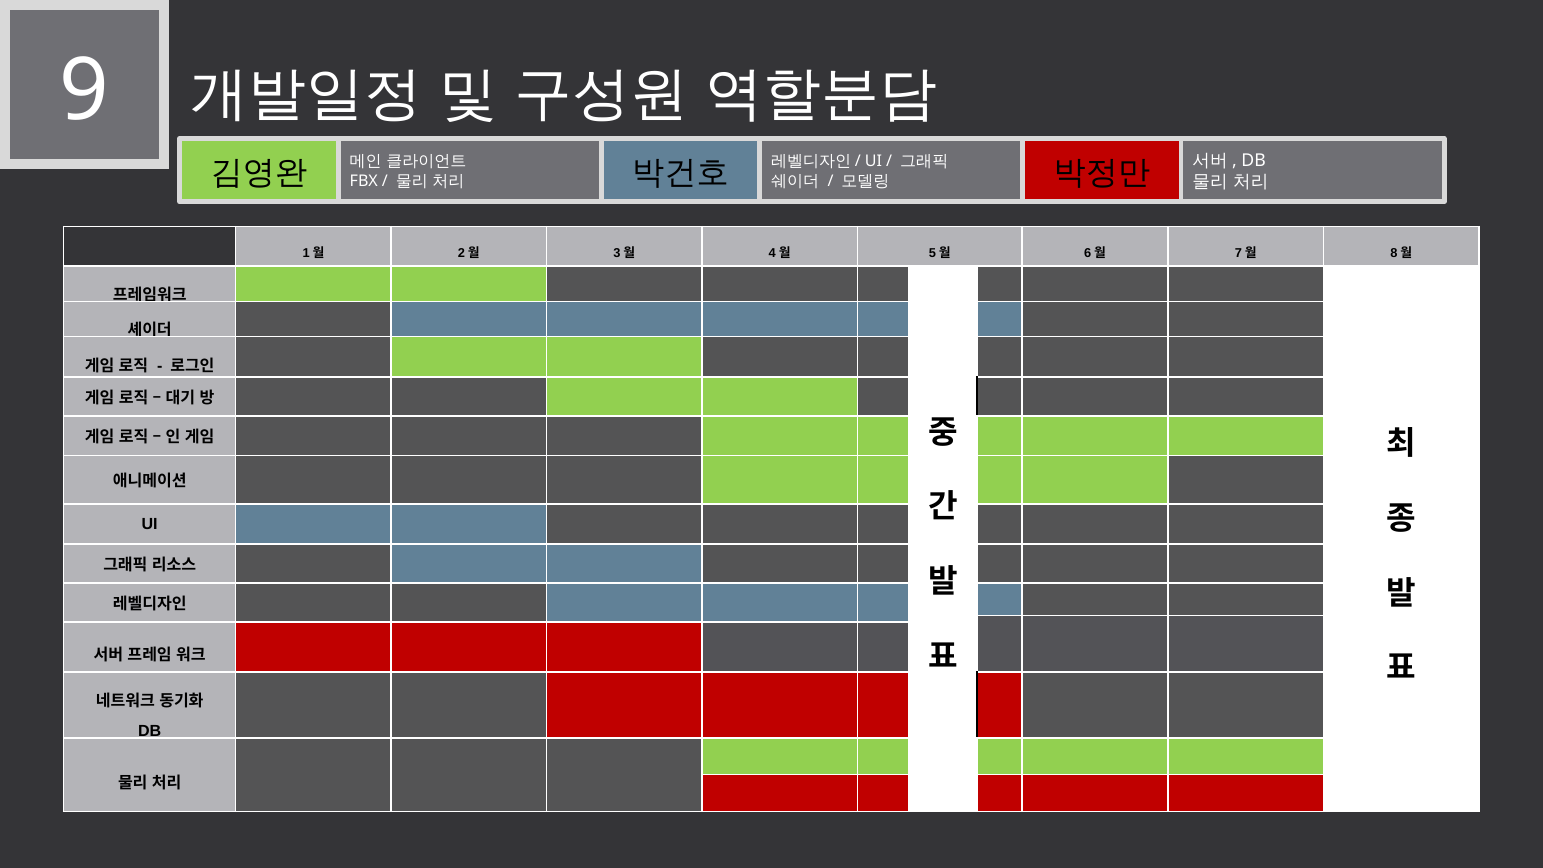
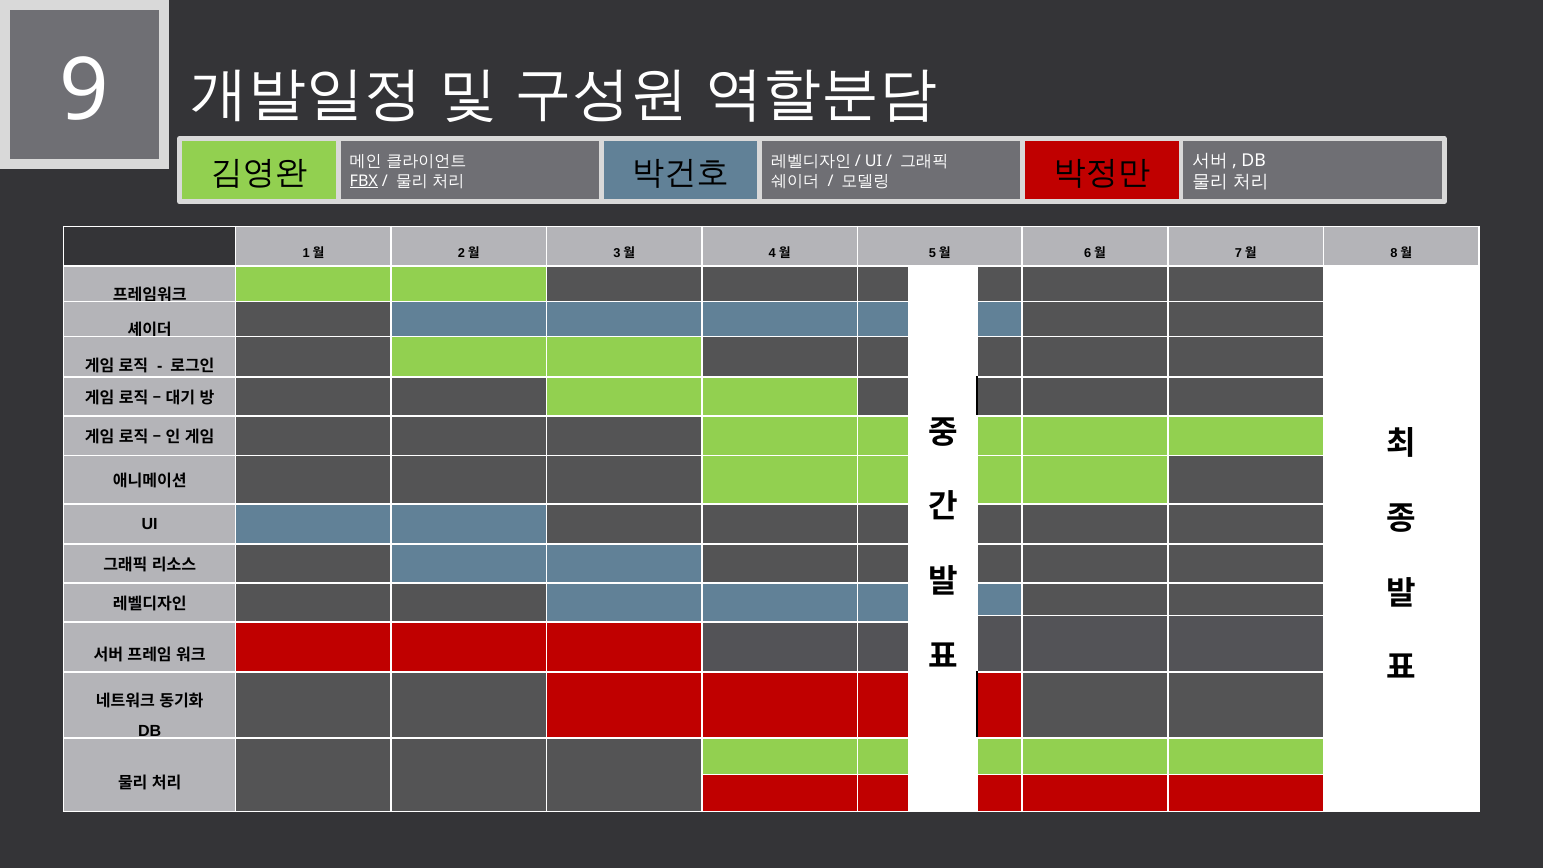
FBX underline: none -> present (364, 181)
